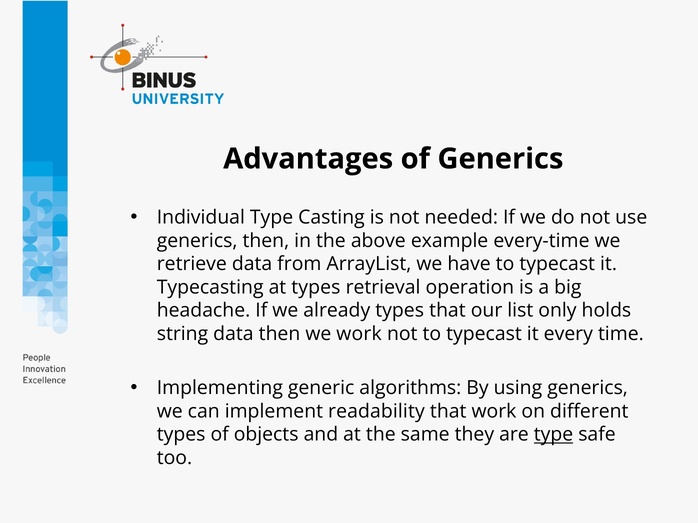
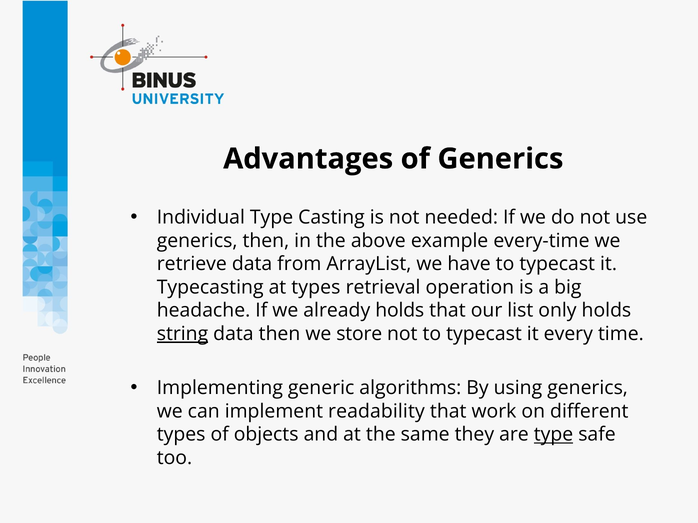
already types: types -> holds (400, 311)
string underline: none -> present (182, 334)
we work: work -> store (359, 334)
